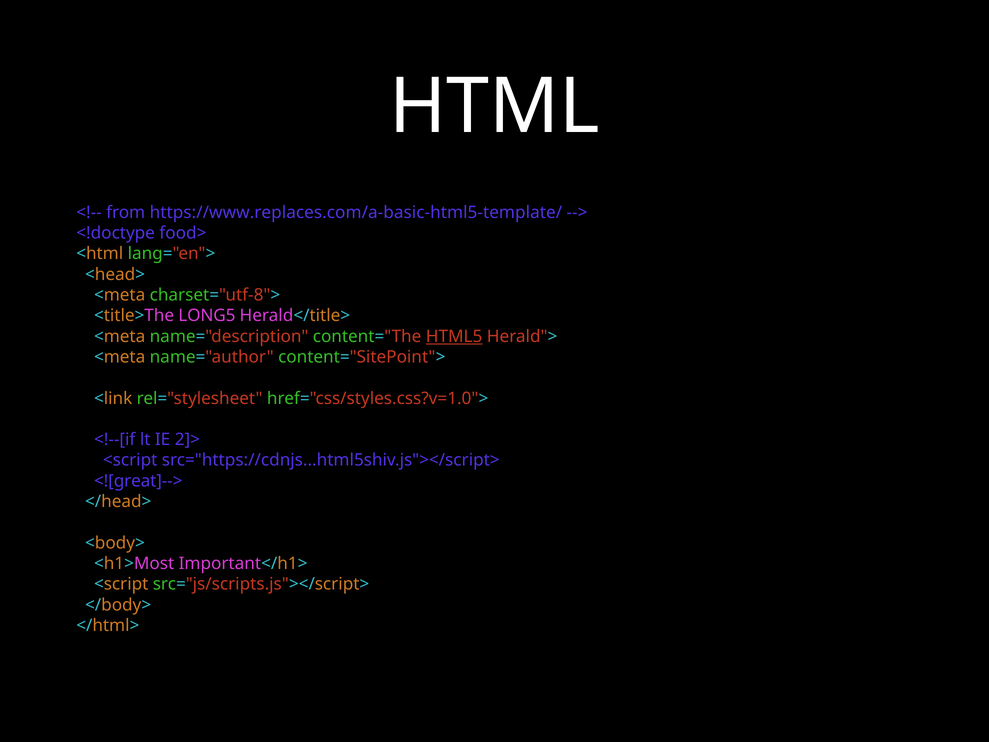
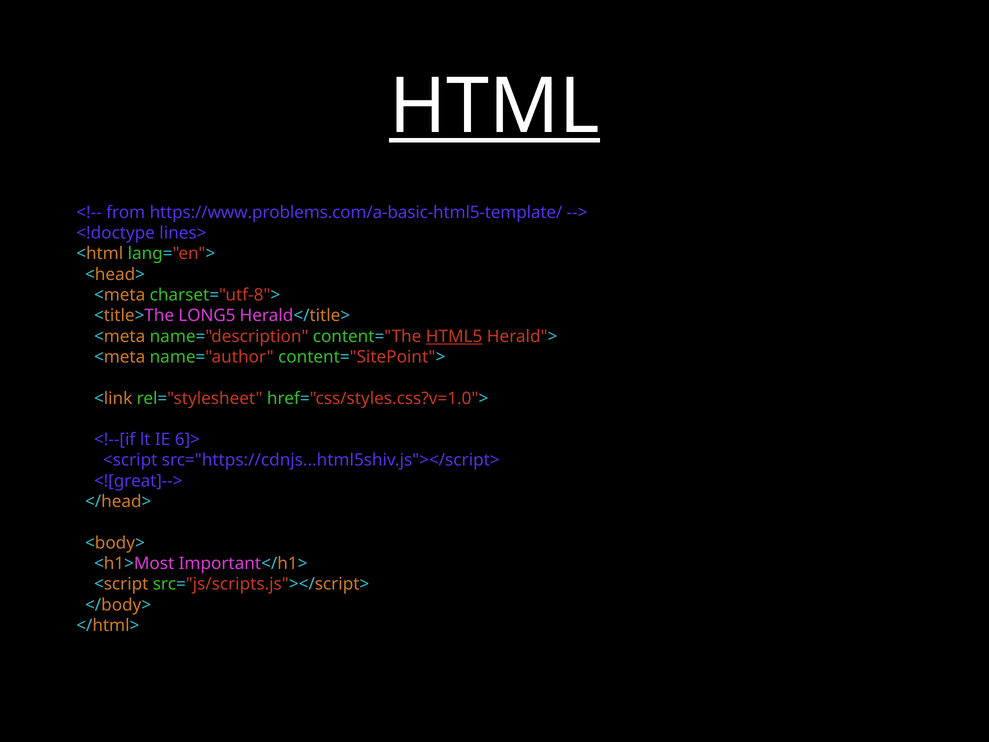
HTML underline: none -> present (494, 107)
https://www.replaces.com/a-basic-html5-template/: https://www.replaces.com/a-basic-html5-template/ -> https://www.problems.com/a-basic-html5-template/ (356, 212)
food>: food> -> lines> (183, 233)
2]>: 2]> -> 6]> (187, 439)
